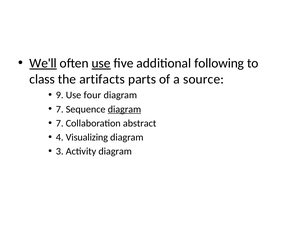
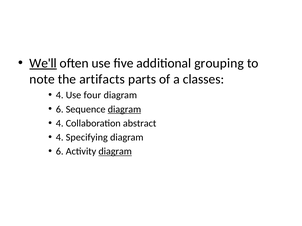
use underline: present -> none (101, 63)
following: following -> grouping (219, 63)
class: class -> note (42, 79)
source: source -> classes (204, 79)
9: 9 -> 4 (60, 95)
7: 7 -> 6 (60, 109)
7: 7 -> 4 (60, 124)
Visualizing: Visualizing -> Specifying (87, 138)
3: 3 -> 6 (60, 152)
diagram underline: none -> present (115, 152)
